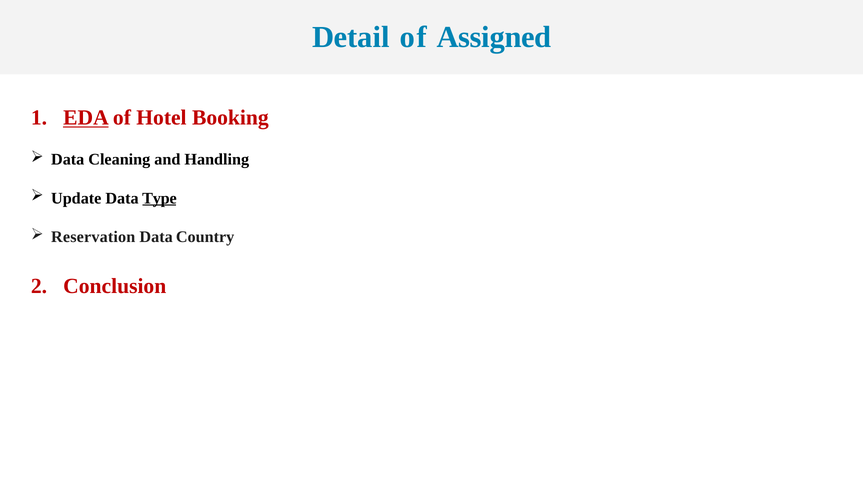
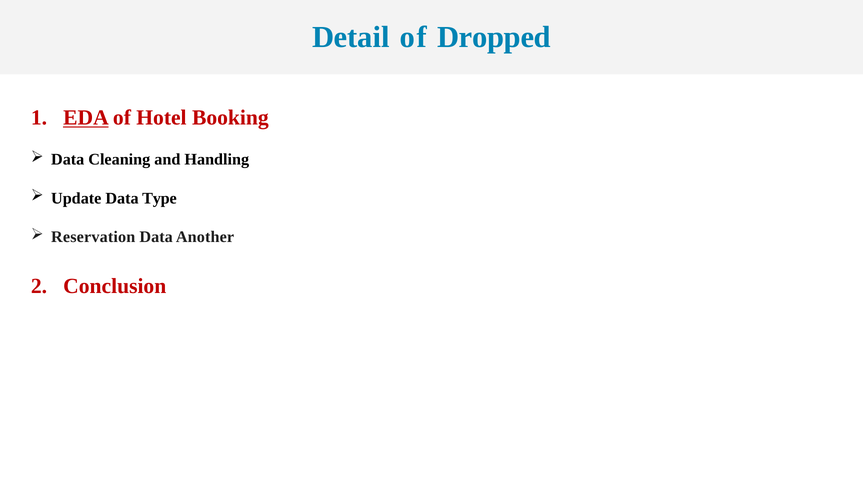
Assigned: Assigned -> Dropped (494, 37)
Type underline: present -> none (159, 198)
Country: Country -> Another (205, 237)
